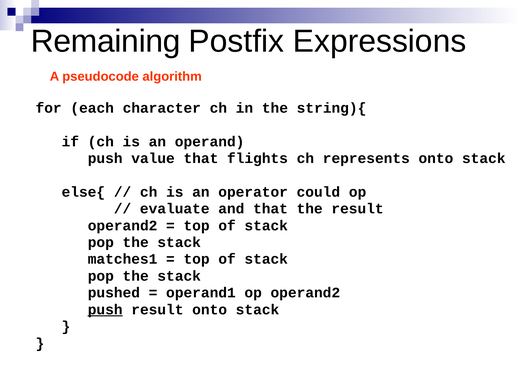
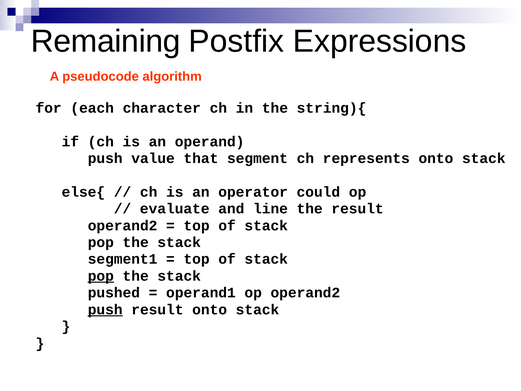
flights: flights -> segment (257, 158)
and that: that -> line (270, 209)
matches1: matches1 -> segment1 (123, 259)
pop underline: none -> present (101, 276)
